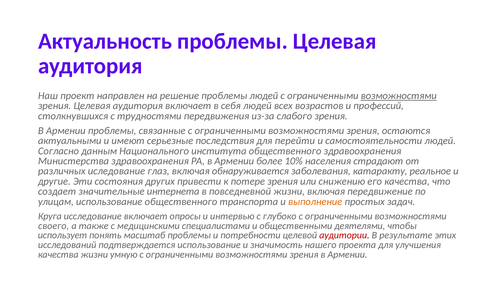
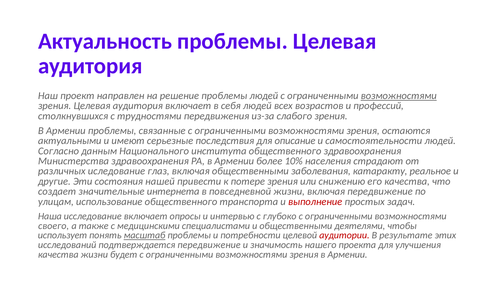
перейти: перейти -> описание (295, 141)
включая обнаруживается: обнаруживается -> общественными (250, 171)
других: других -> нашей (160, 181)
выполнение colour: orange -> red (315, 201)
Круга: Круга -> Наша (50, 216)
масштаб underline: none -> present (145, 235)
подтверждается использование: использование -> передвижение (209, 245)
умную: умную -> будет (124, 254)
